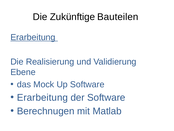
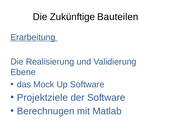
Erarbeitung: Erarbeitung -> Projektziele (42, 97)
